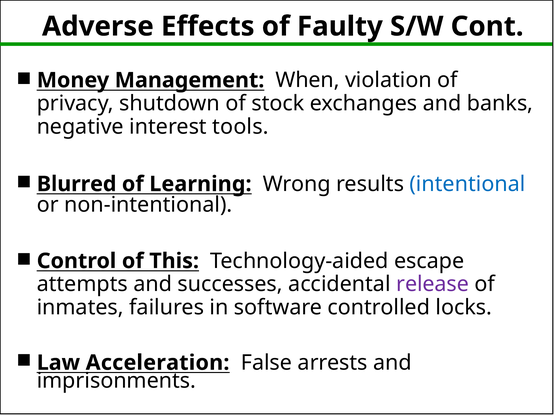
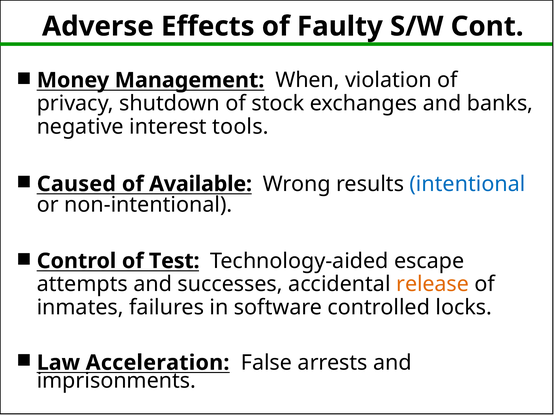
Blurred: Blurred -> Caused (76, 184)
Learning: Learning -> Available (201, 184)
This: This -> Test (174, 261)
release colour: purple -> orange (433, 285)
